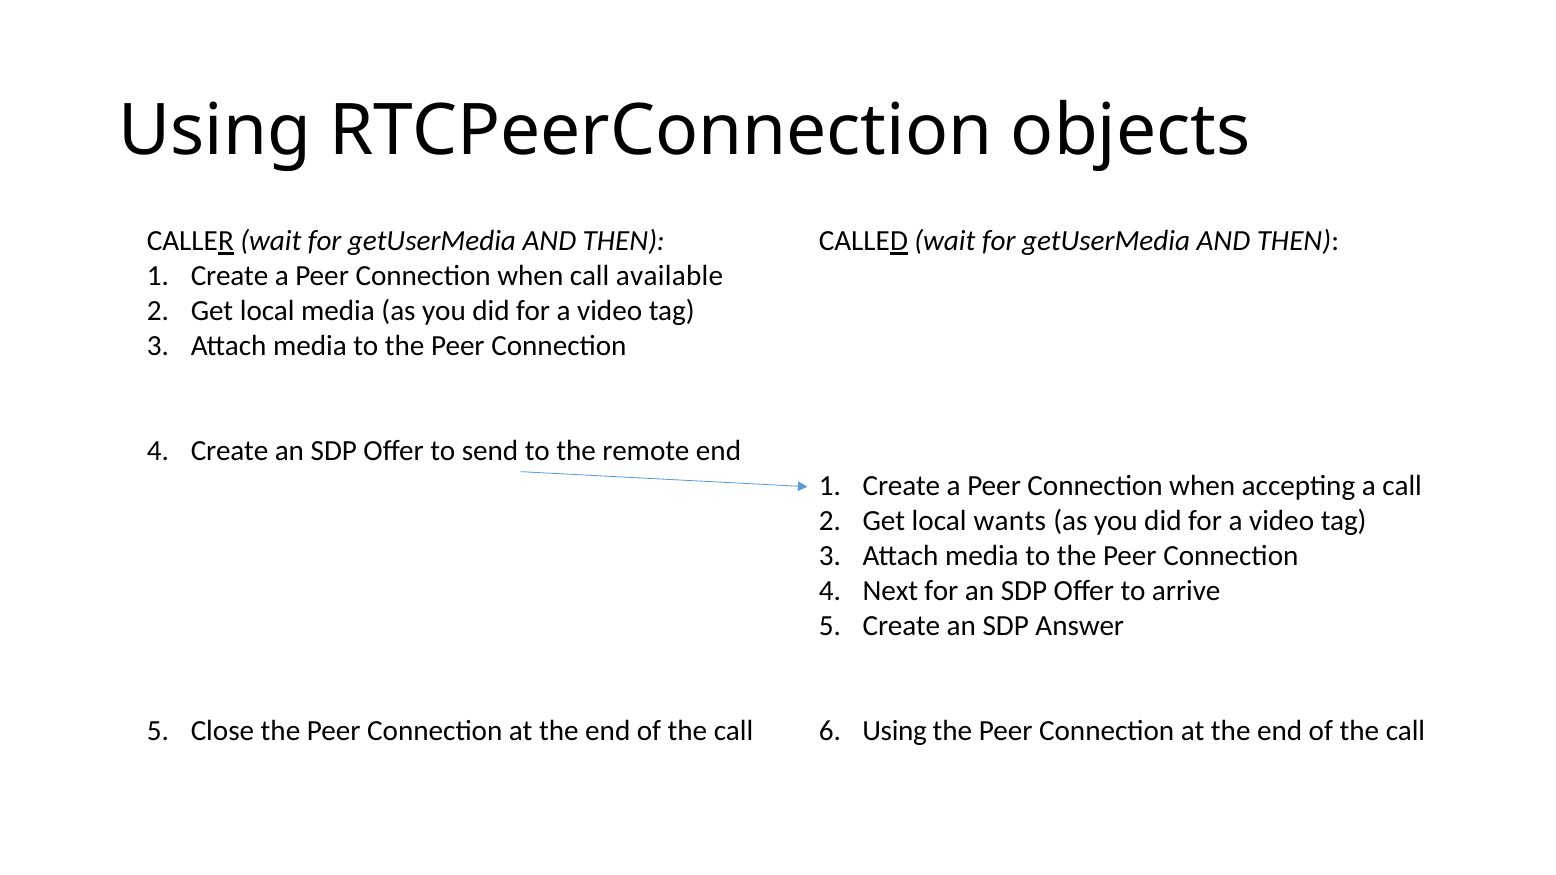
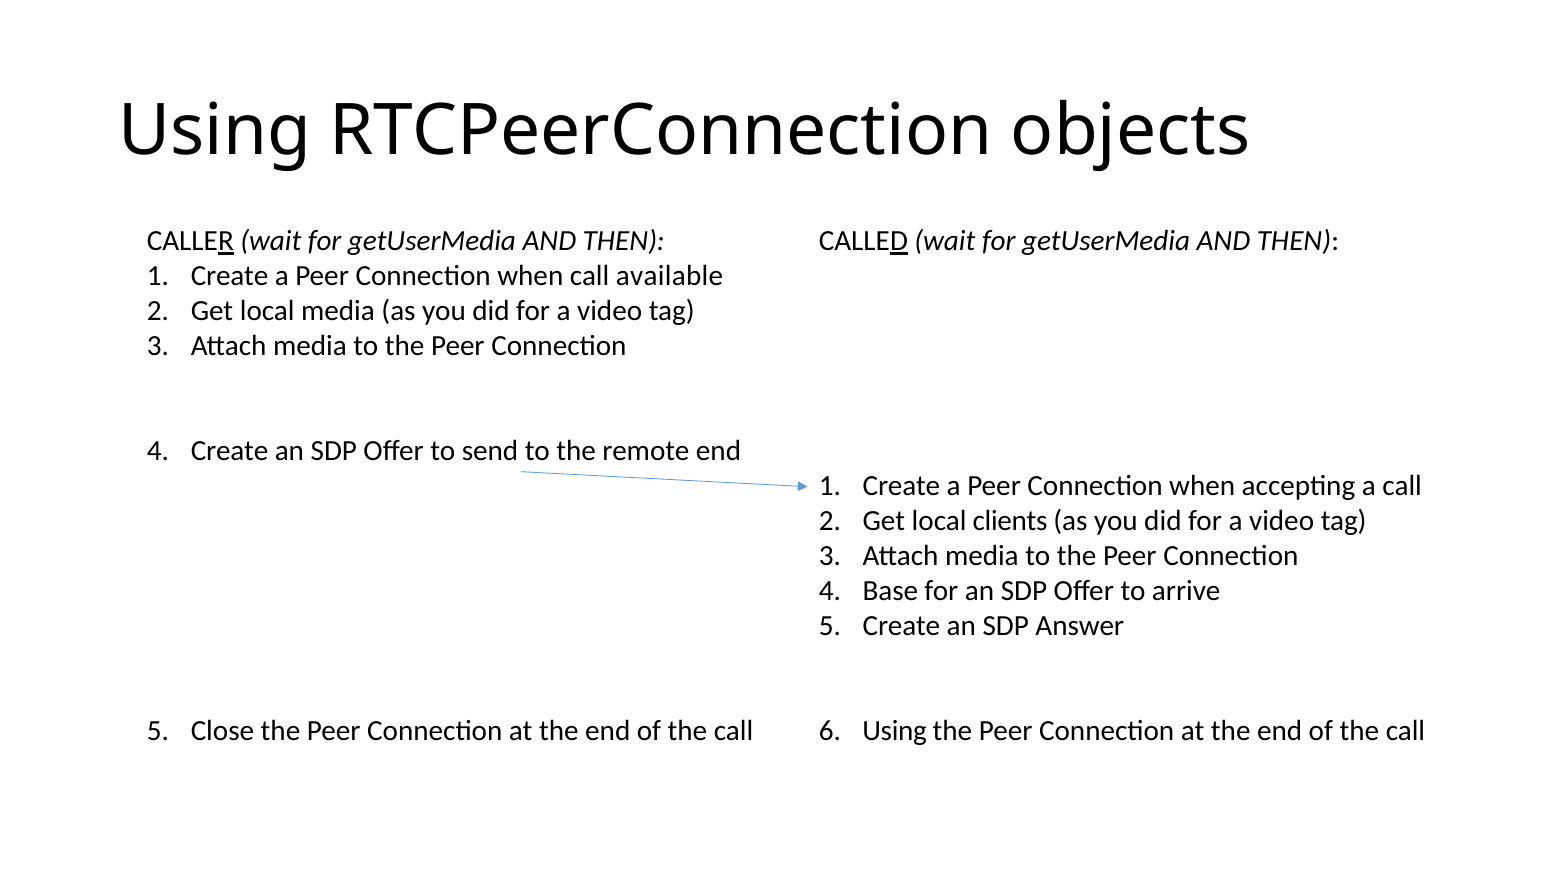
wants: wants -> clients (1010, 521)
Next: Next -> Base (890, 591)
